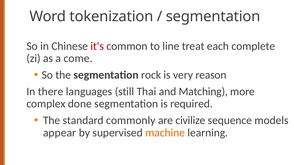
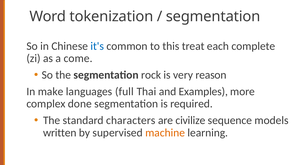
it's colour: red -> blue (97, 46)
line: line -> this (171, 46)
there: there -> make (51, 92)
still: still -> full (124, 92)
Matching: Matching -> Examples (203, 92)
commonly: commonly -> characters (131, 121)
appear: appear -> written (60, 133)
